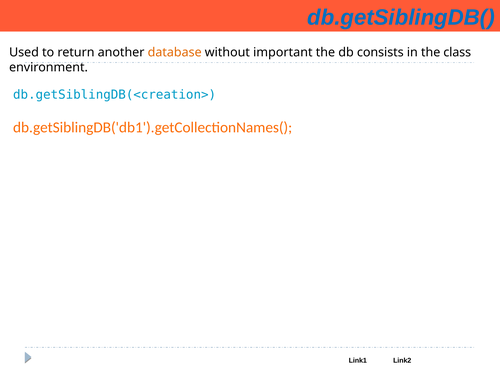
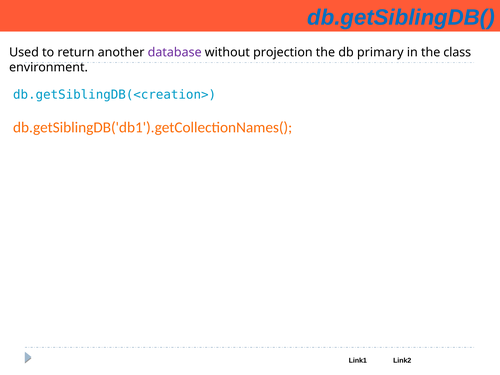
database colour: orange -> purple (175, 53)
important: important -> projection (283, 53)
consists: consists -> primary (380, 53)
